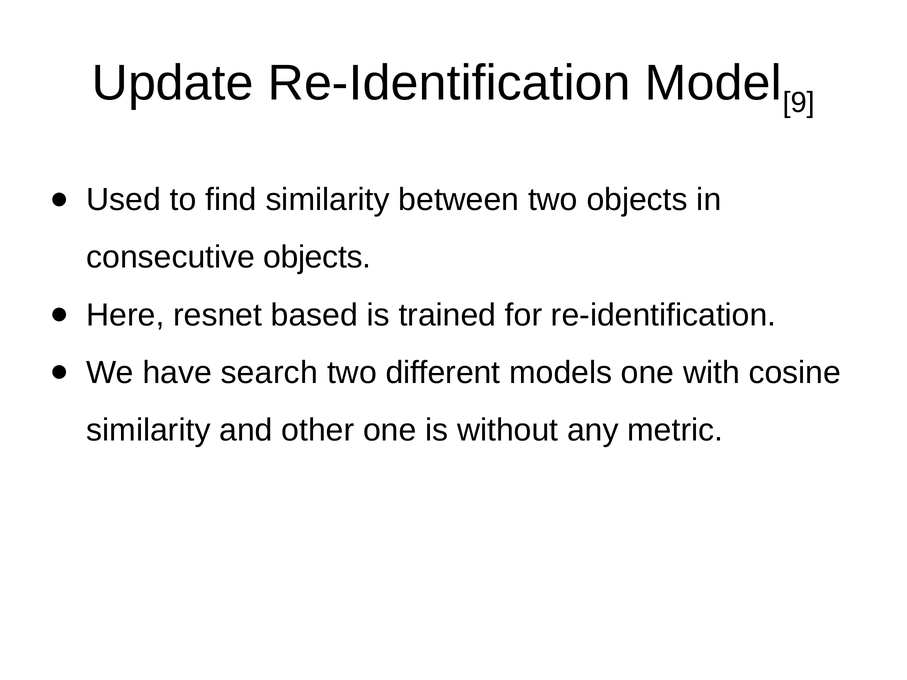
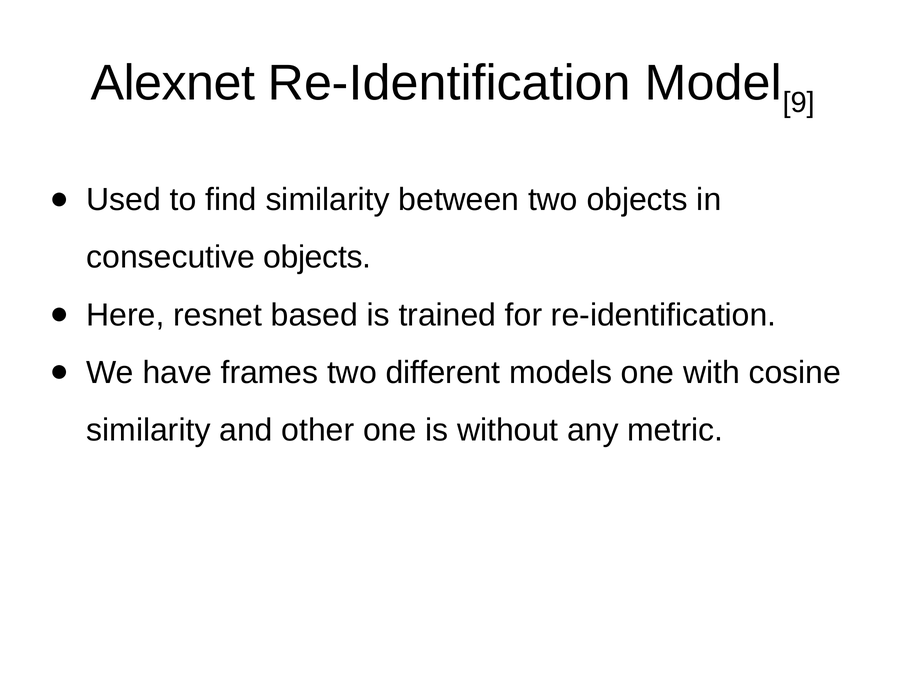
Update: Update -> Alexnet (173, 83)
search: search -> frames (269, 373)
